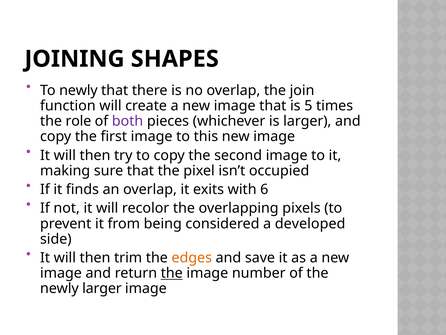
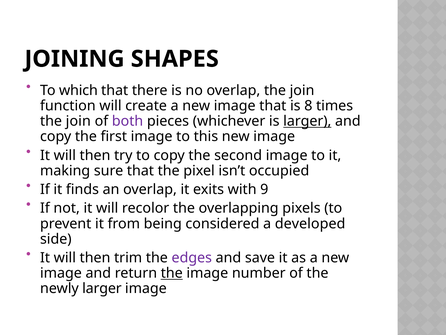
To newly: newly -> which (78, 90)
5: 5 -> 8 (308, 106)
role: role -> join (78, 121)
larger underline: none -> present (307, 121)
6: 6 -> 9 (264, 189)
edges colour: orange -> purple (192, 257)
